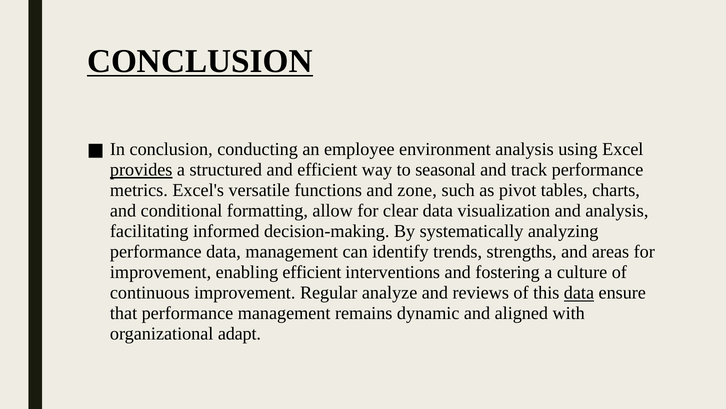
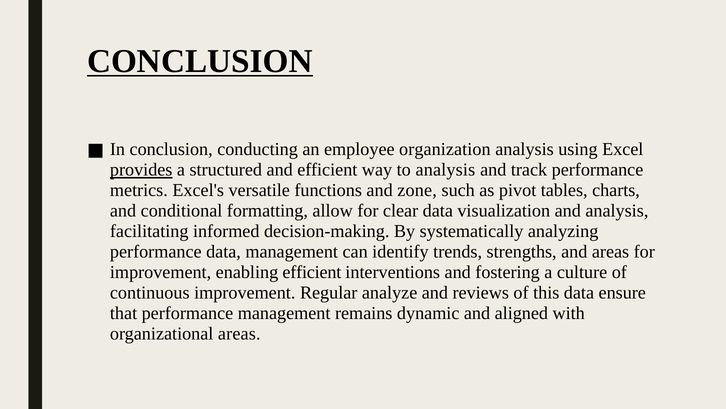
environment: environment -> organization (445, 149)
to seasonal: seasonal -> analysis (445, 170)
data underline: present -> none (579, 293)
organizational adapt: adapt -> areas (239, 333)
